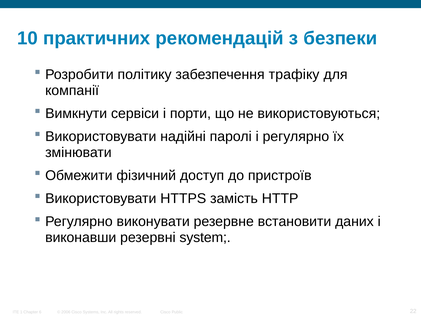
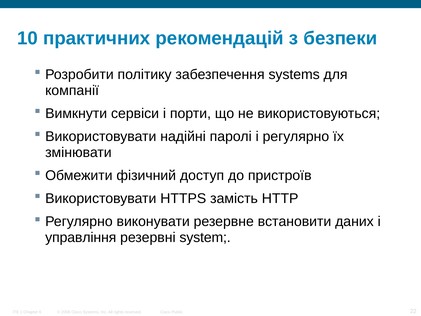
забезпечення трафіку: трафіку -> systems (294, 74)
виконавши: виконавши -> управління (81, 237)
